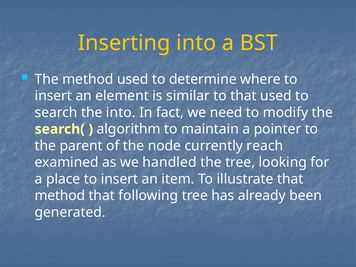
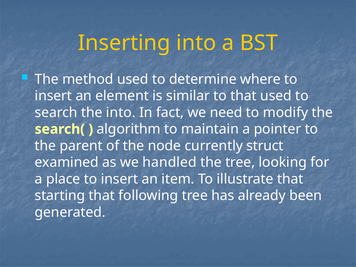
reach: reach -> struct (265, 146)
method: method -> starting (60, 196)
